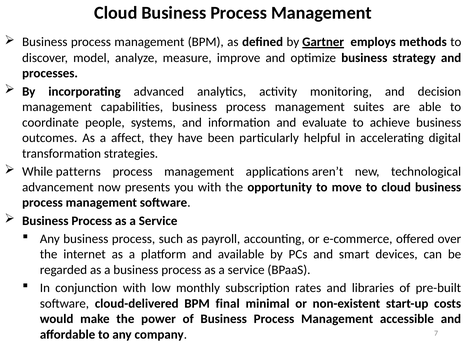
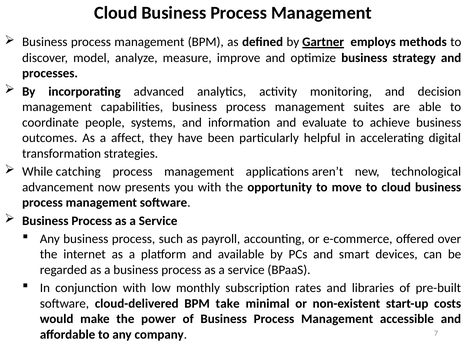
patterns: patterns -> catching (78, 172)
final: final -> take (228, 304)
